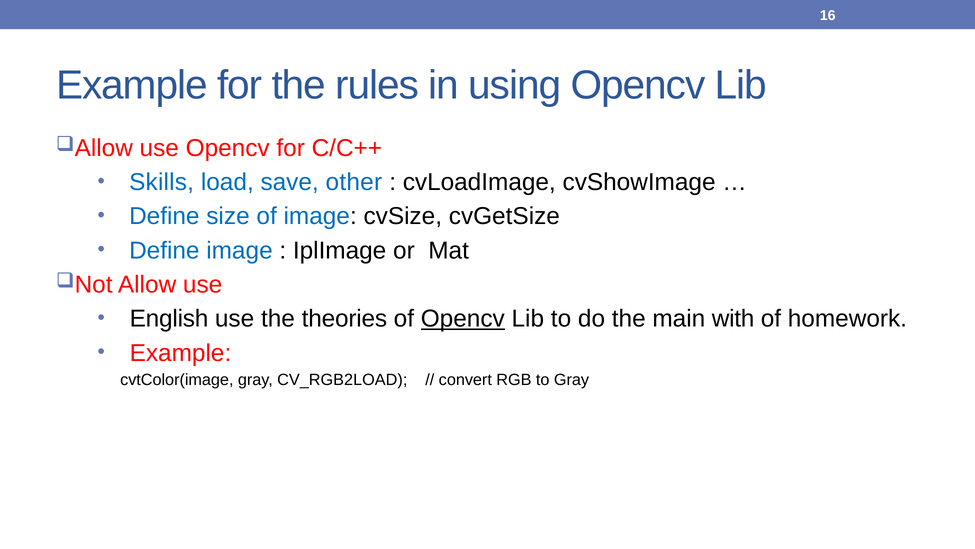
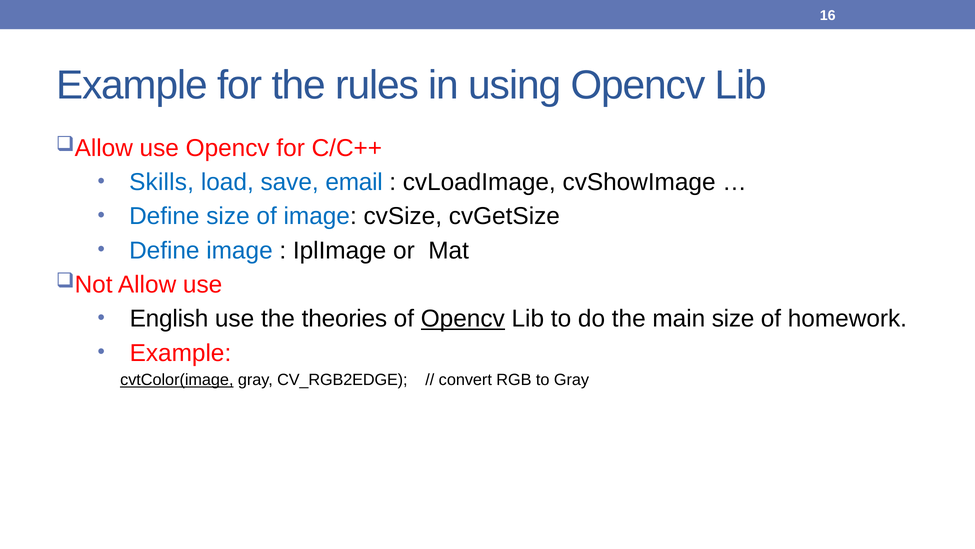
other: other -> email (354, 182)
main with: with -> size (733, 319)
cvtColor(image underline: none -> present (177, 380)
CV_RGB2LOAD: CV_RGB2LOAD -> CV_RGB2EDGE (342, 380)
